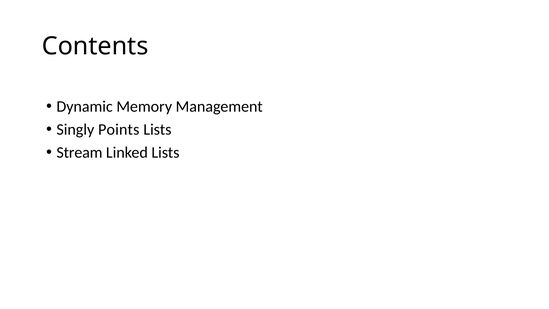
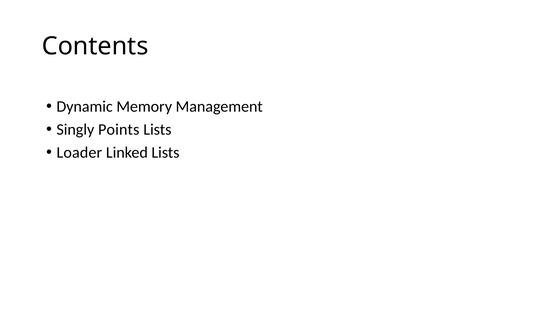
Stream: Stream -> Loader (79, 153)
